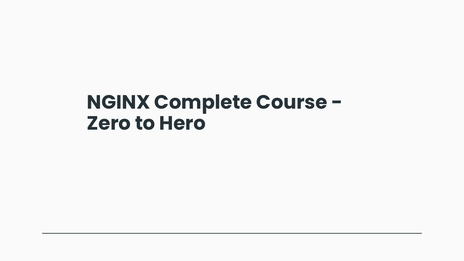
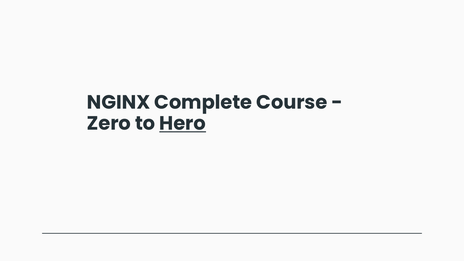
Hero underline: none -> present (183, 123)
